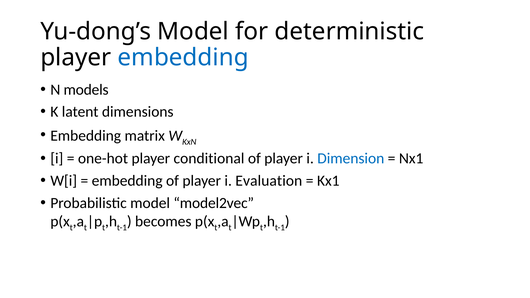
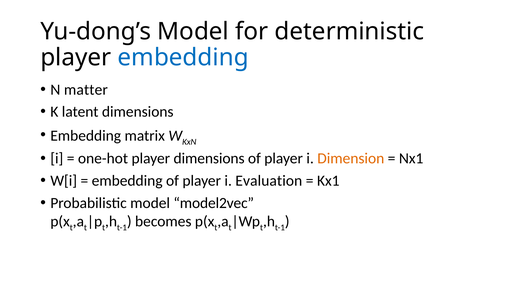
models: models -> matter (86, 90)
player conditional: conditional -> dimensions (209, 159)
Dimension colour: blue -> orange (351, 159)
